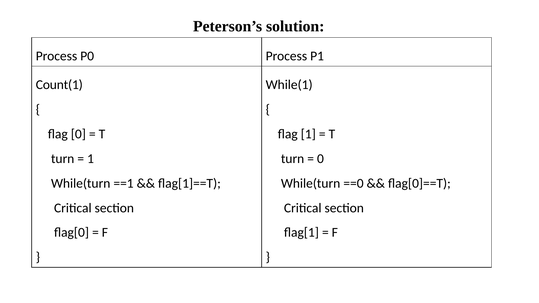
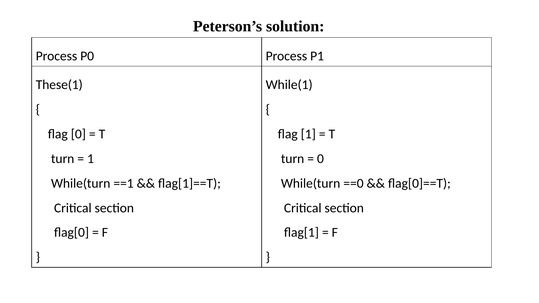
Count(1: Count(1 -> These(1 (59, 85)
